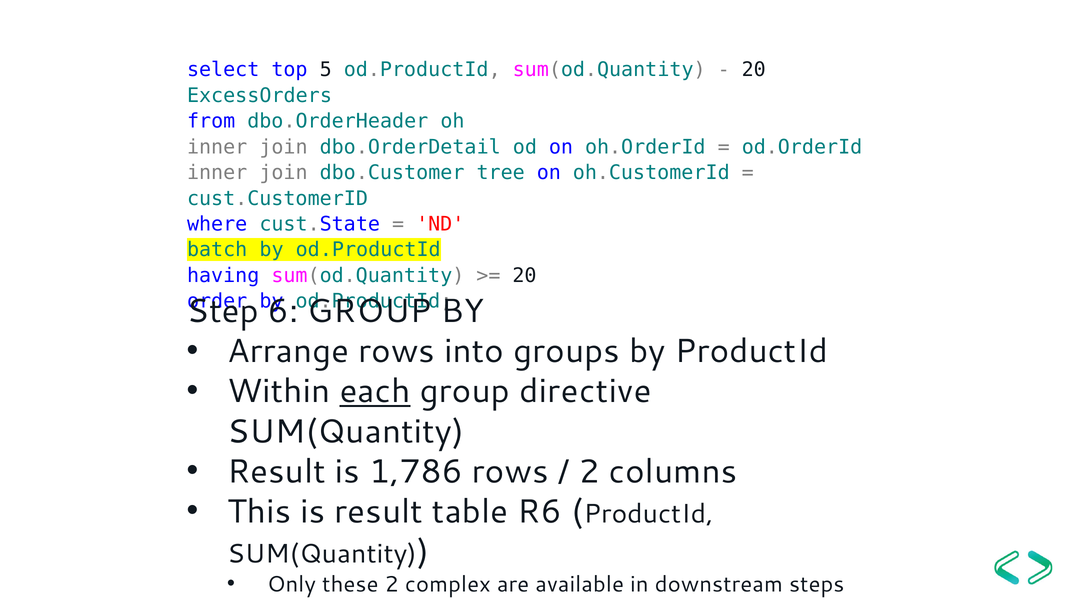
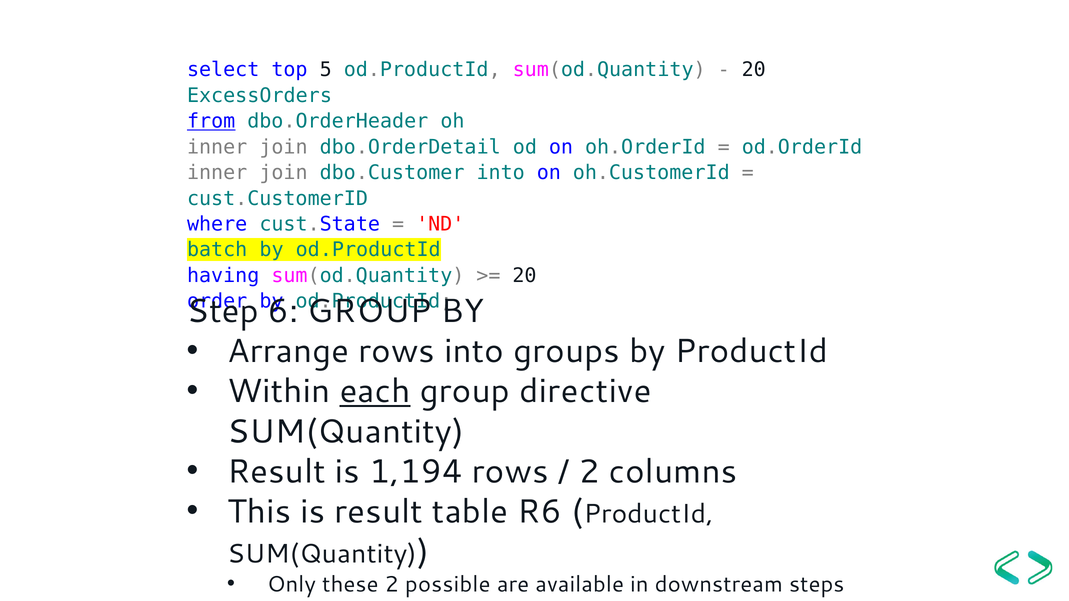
from underline: none -> present (211, 121)
dbo.Customer tree: tree -> into (501, 173)
1,786: 1,786 -> 1,194 (416, 472)
complex: complex -> possible (448, 585)
